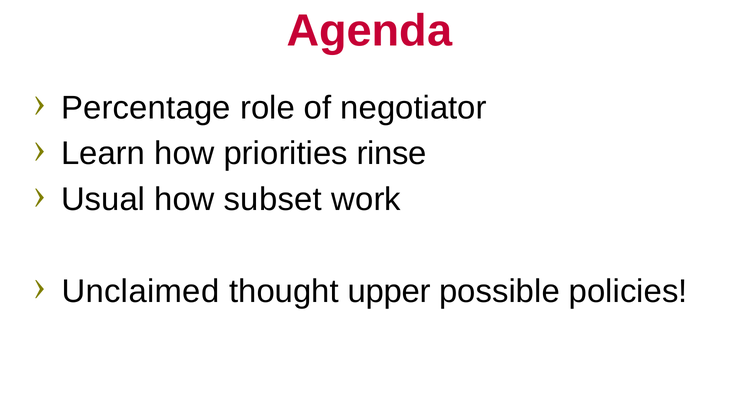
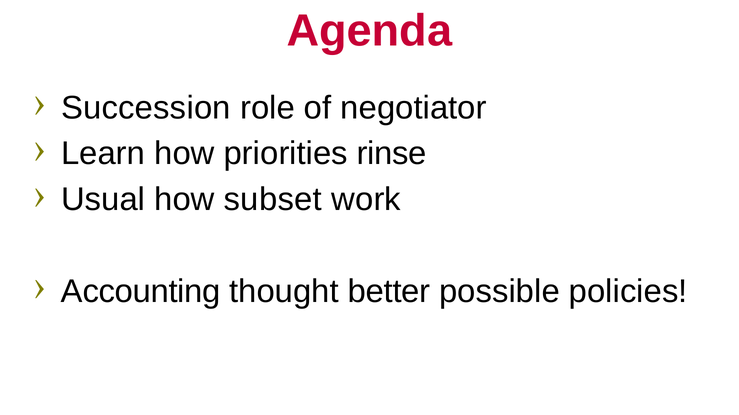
Percentage: Percentage -> Succession (146, 108)
Unclaimed: Unclaimed -> Accounting (141, 292)
upper: upper -> better (389, 292)
